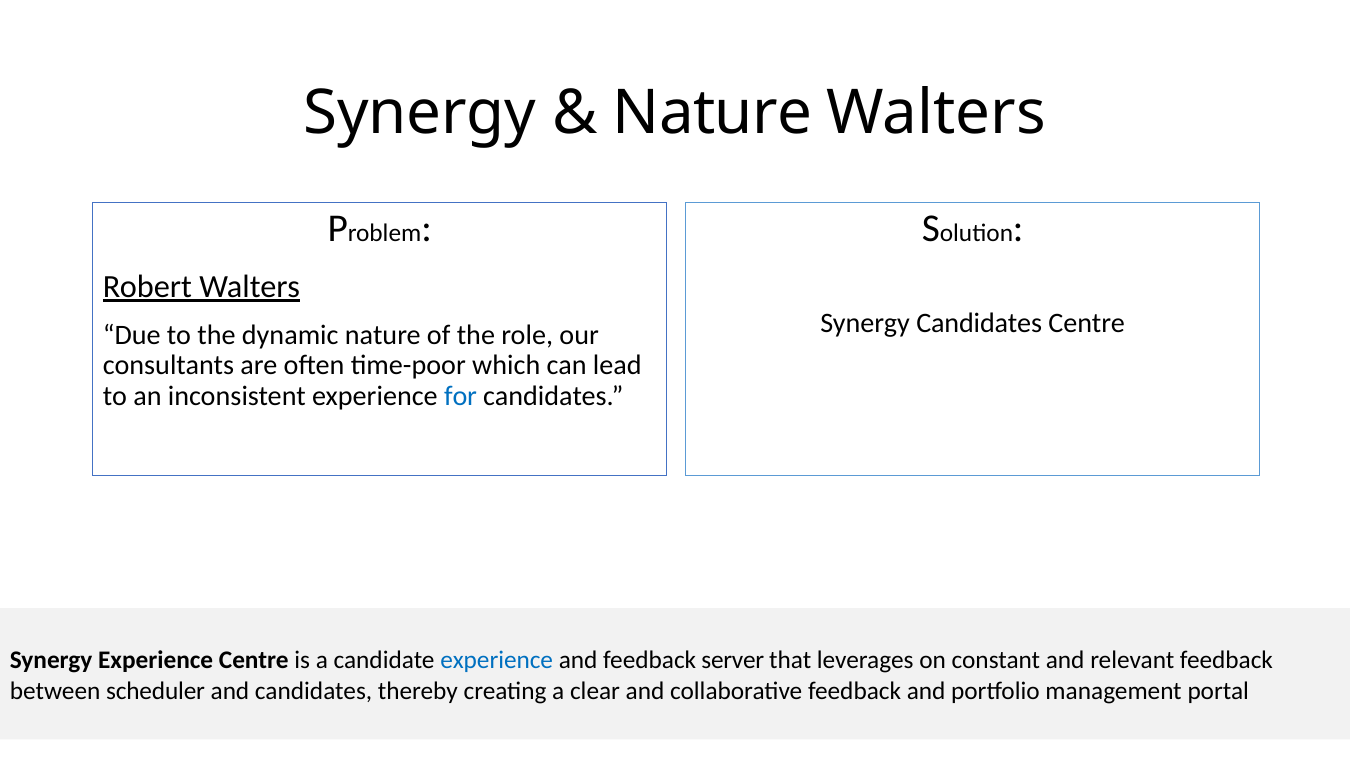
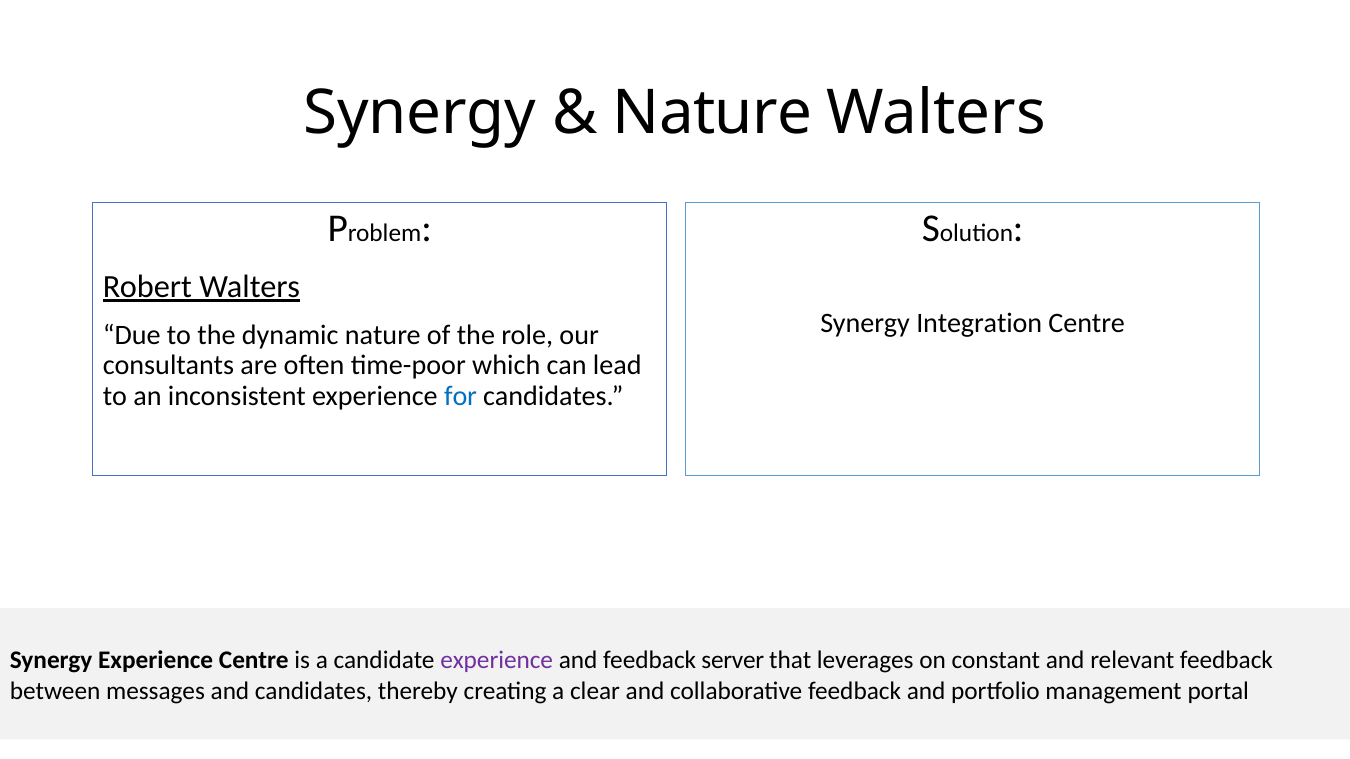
Synergy Candidates: Candidates -> Integration (979, 323)
experience colour: blue -> purple (497, 661)
scheduler: scheduler -> messages (156, 691)
